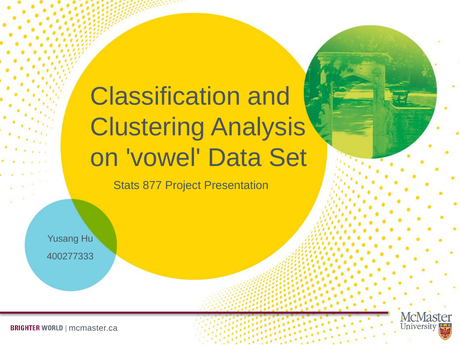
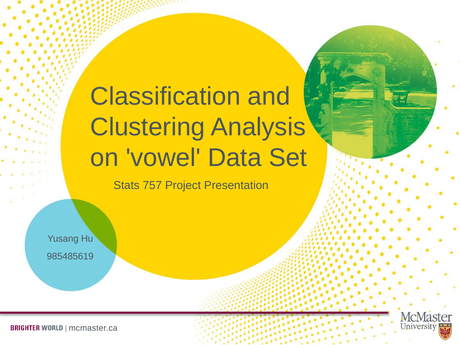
877: 877 -> 757 (152, 185)
400277333: 400277333 -> 985485619 (70, 256)
